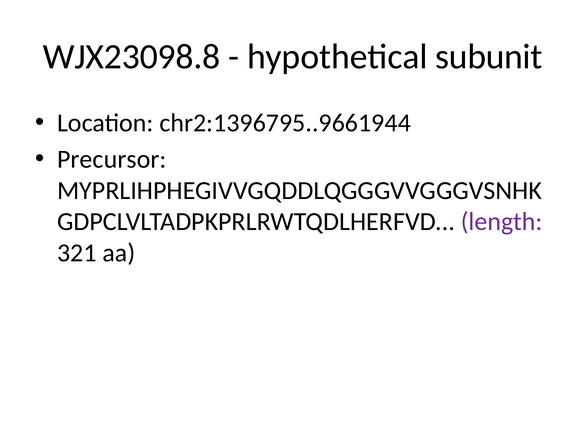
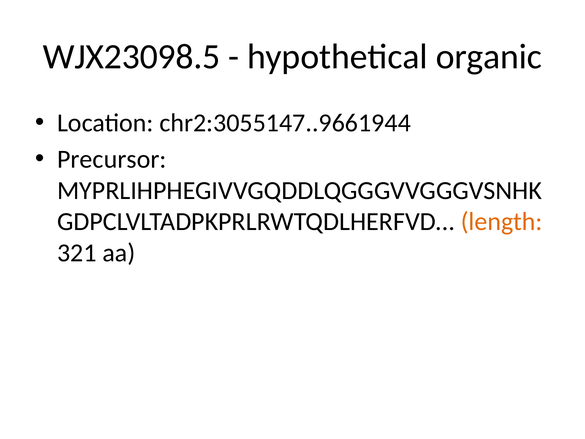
WJX23098.8: WJX23098.8 -> WJX23098.5 (132, 57)
subunit: subunit -> organic (489, 57)
chr2:1396795..9661944: chr2:1396795..9661944 -> chr2:3055147..9661944 (285, 123)
length colour: purple -> orange (502, 222)
